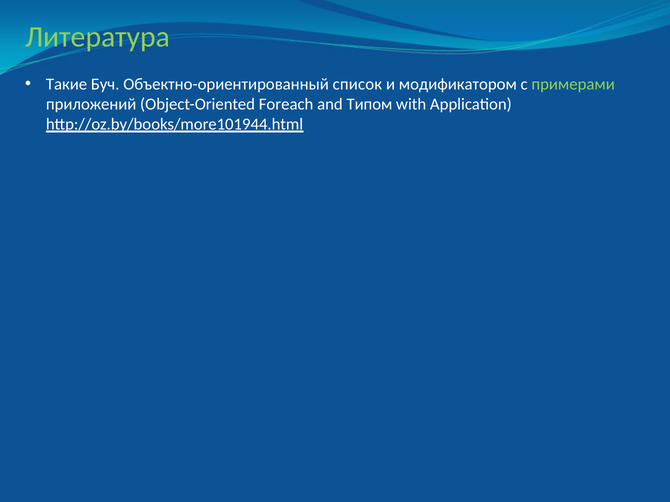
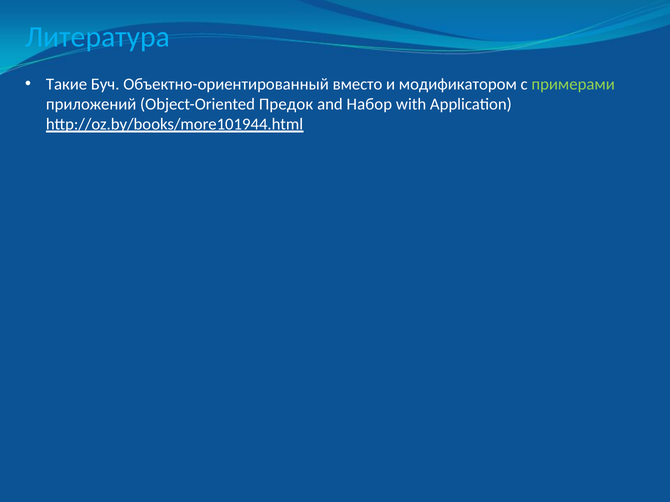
Литература colour: light green -> light blue (98, 37)
список: список -> вместо (358, 84)
Foreach: Foreach -> Предок (286, 104)
Типом: Типом -> Набор (369, 104)
